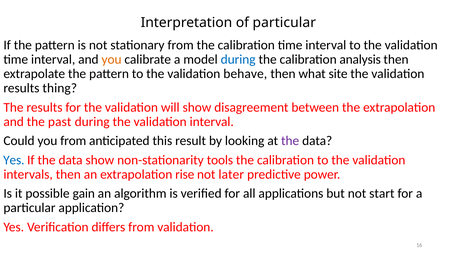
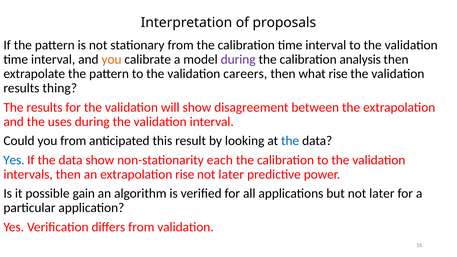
of particular: particular -> proposals (284, 23)
during colour: blue -> purple (238, 60)
behave: behave -> careers (245, 74)
what site: site -> rise (338, 74)
past: past -> uses (60, 122)
the colour: purple -> blue (290, 141)
tools: tools -> each (220, 160)
but not start: start -> later (382, 194)
